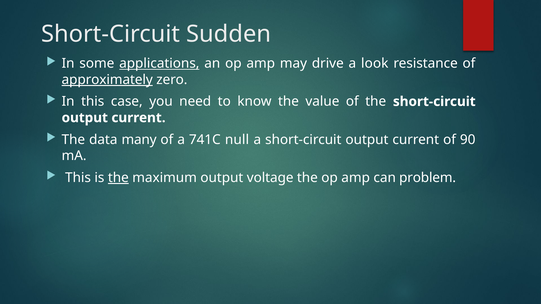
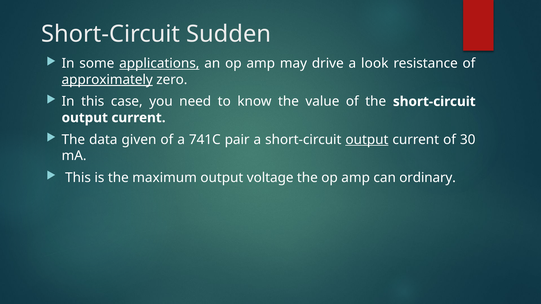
many: many -> given (139, 140)
null: null -> pair (237, 140)
output underline: none -> present (367, 140)
90: 90 -> 30 (468, 140)
the underline: present -> none (118, 178)
problem: problem -> ordinary (428, 178)
